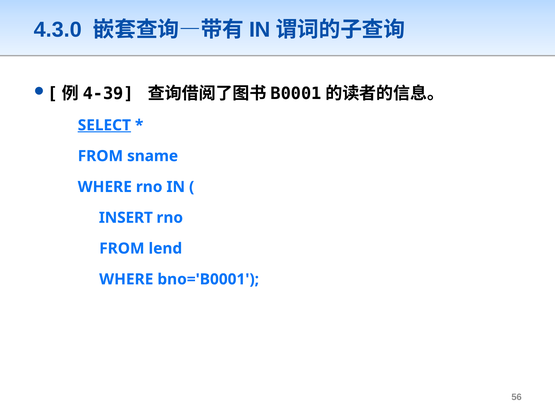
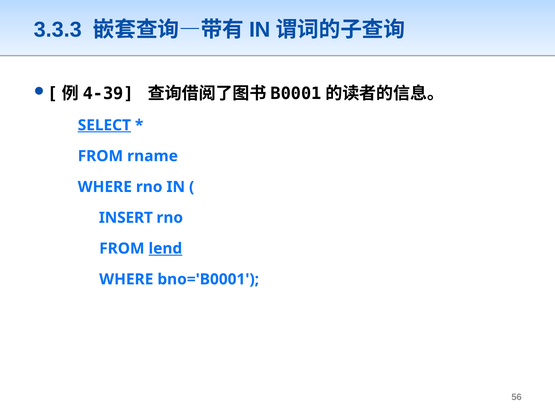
4.3.0: 4.3.0 -> 3.3.3 (58, 30)
sname: sname -> rname (153, 156)
lend underline: none -> present (165, 249)
